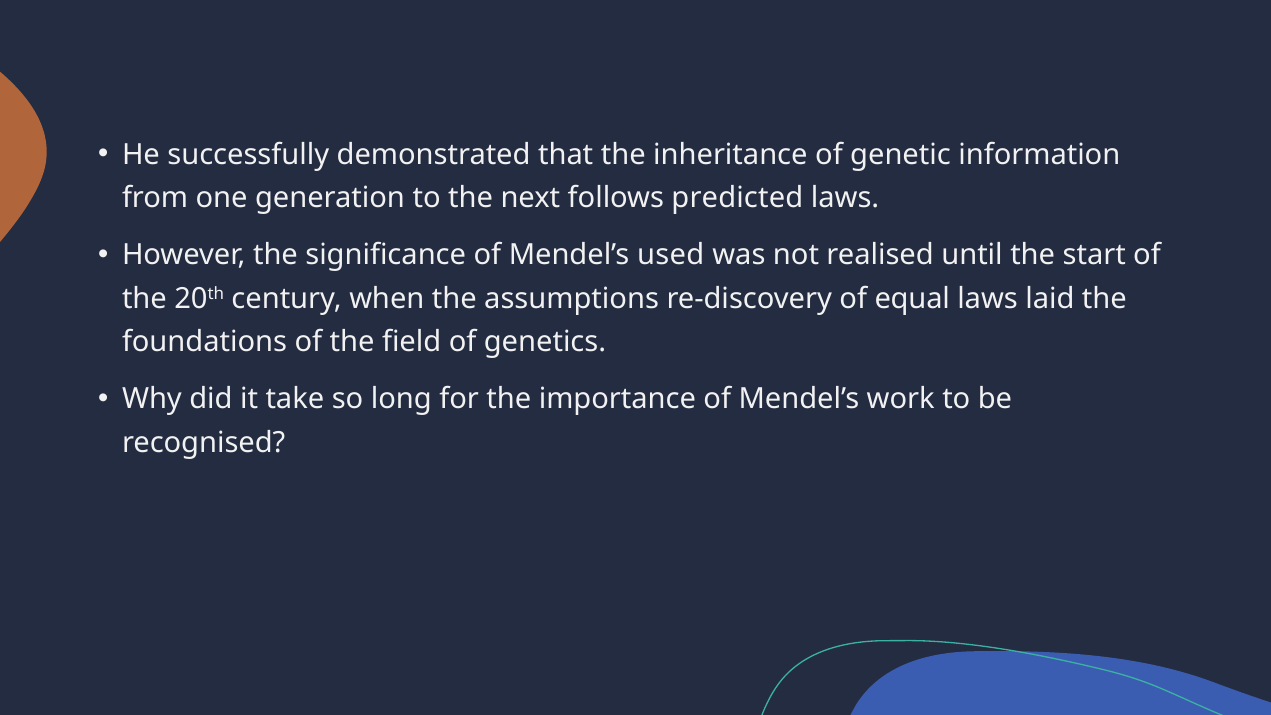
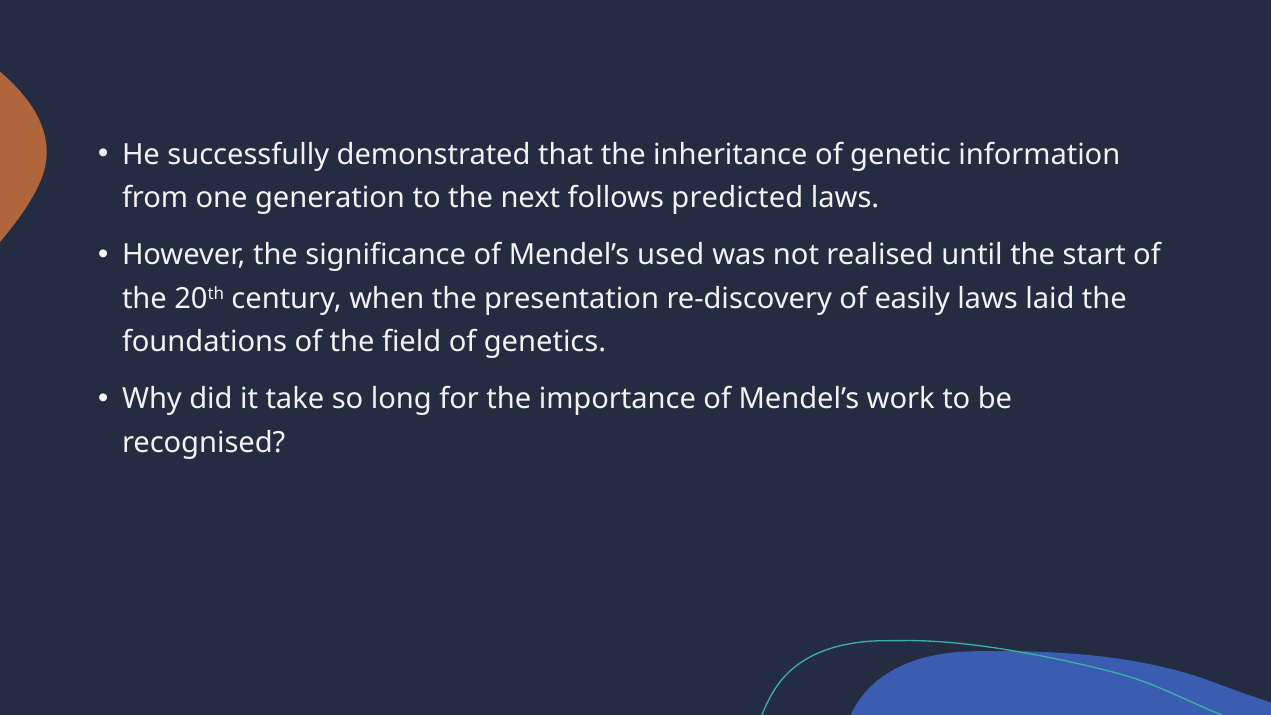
assumptions: assumptions -> presentation (572, 299)
equal: equal -> easily (912, 299)
